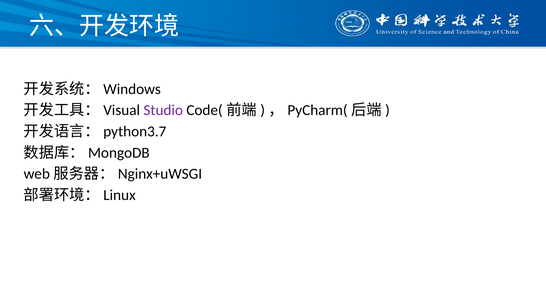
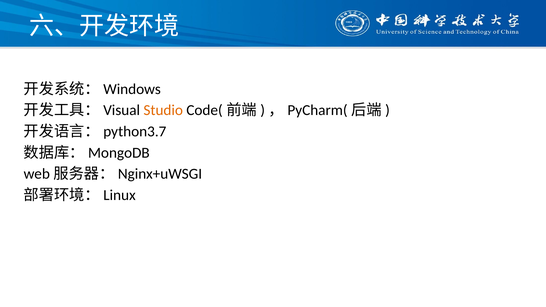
Studio colour: purple -> orange (163, 110)
